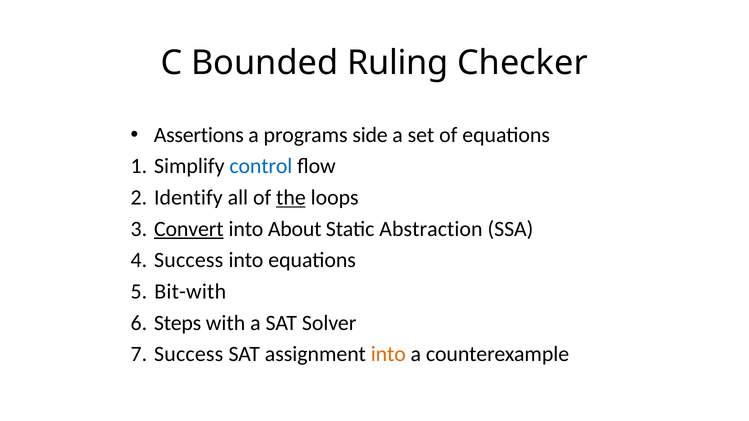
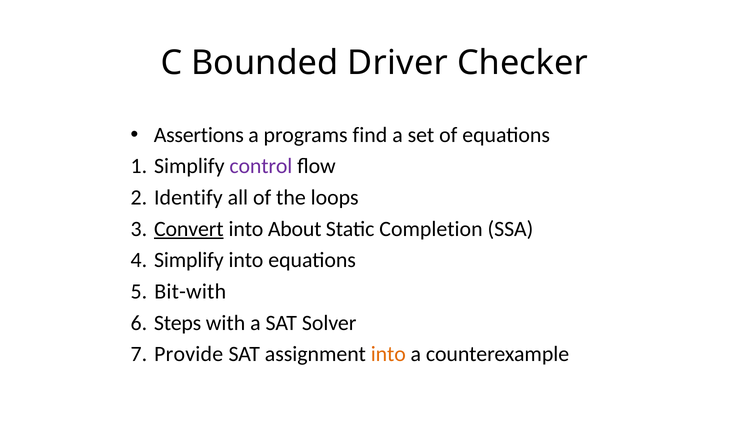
Ruling: Ruling -> Driver (398, 63)
side: side -> find (370, 135)
control colour: blue -> purple (261, 166)
the underline: present -> none (291, 198)
Abstraction: Abstraction -> Completion (431, 229)
Success: Success -> Simplify (189, 260)
Success: Success -> Provide (189, 354)
